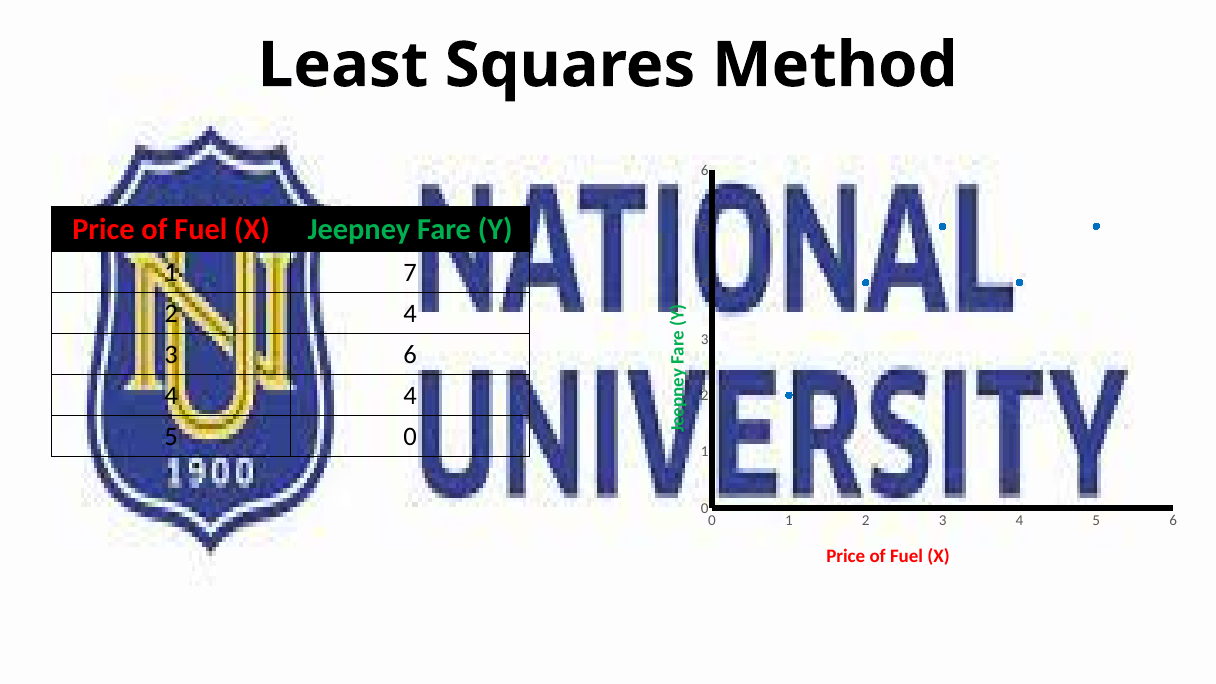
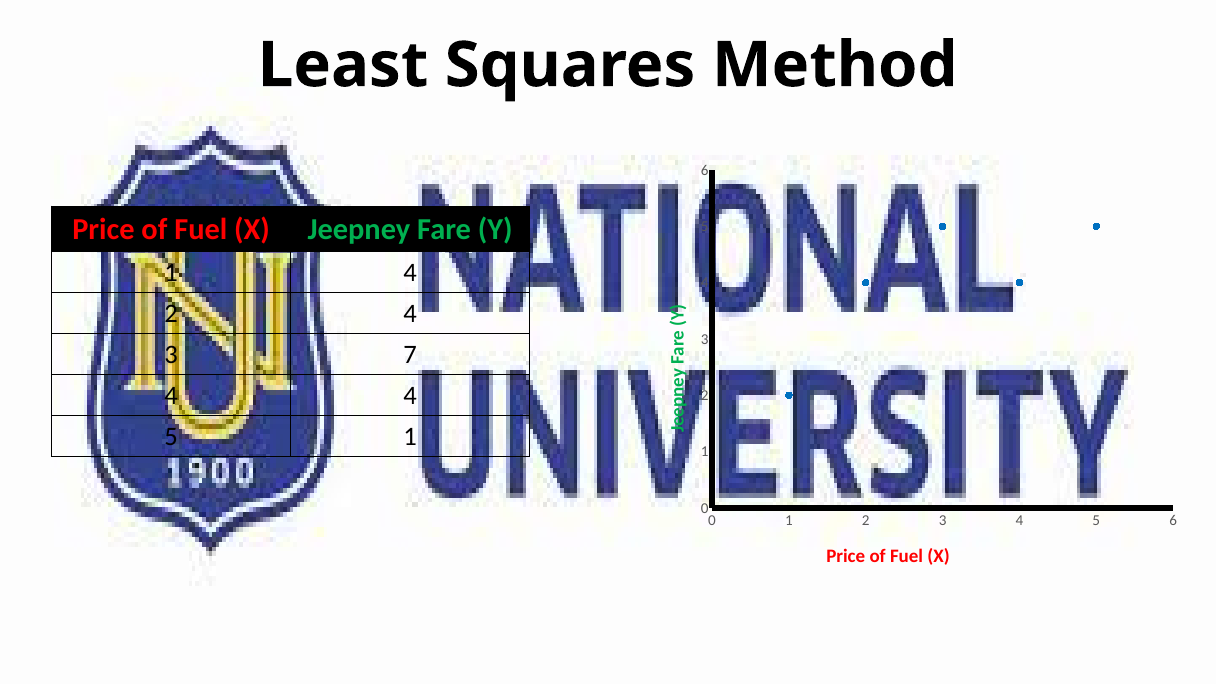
1 7: 7 -> 4 (410, 273)
3 6: 6 -> 7 (410, 355)
5 0: 0 -> 1 (410, 437)
